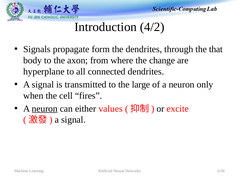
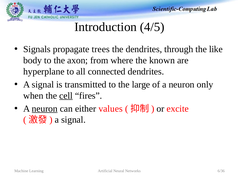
4/2: 4/2 -> 4/5 (152, 27)
form: form -> trees (101, 49)
that: that -> like (216, 49)
change: change -> known (162, 60)
cell underline: none -> present (66, 96)
